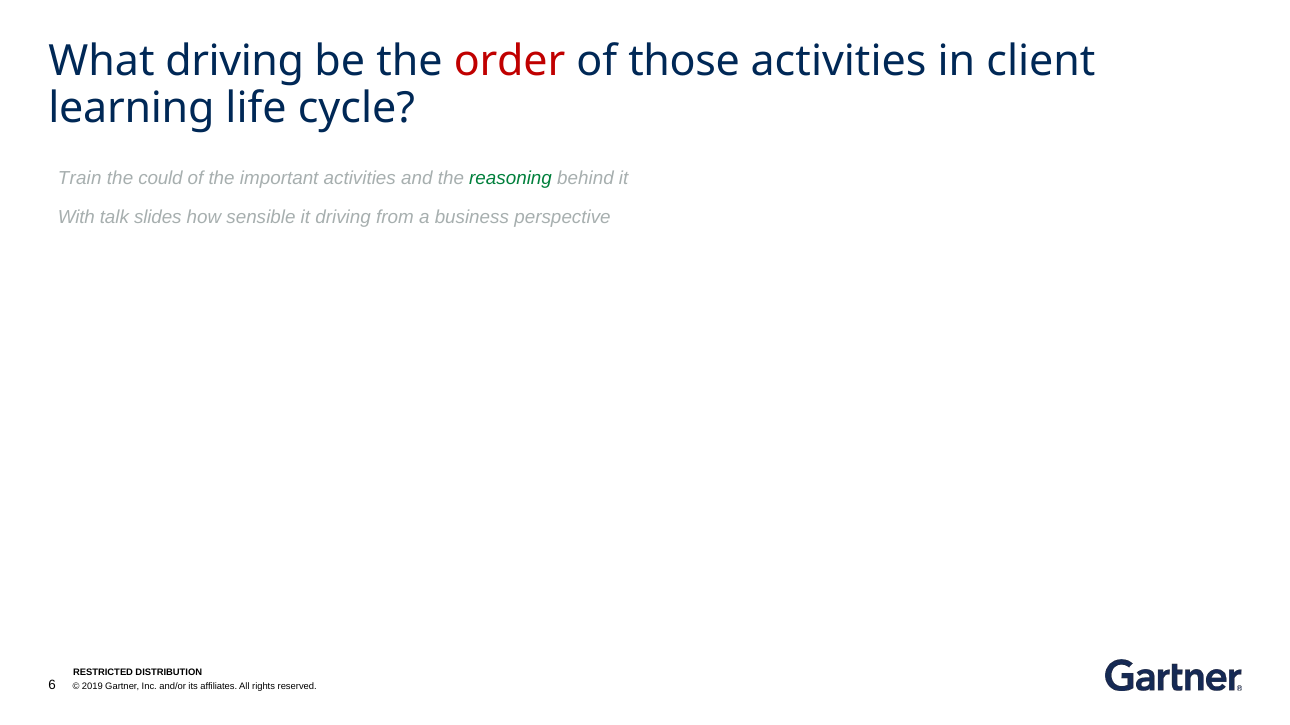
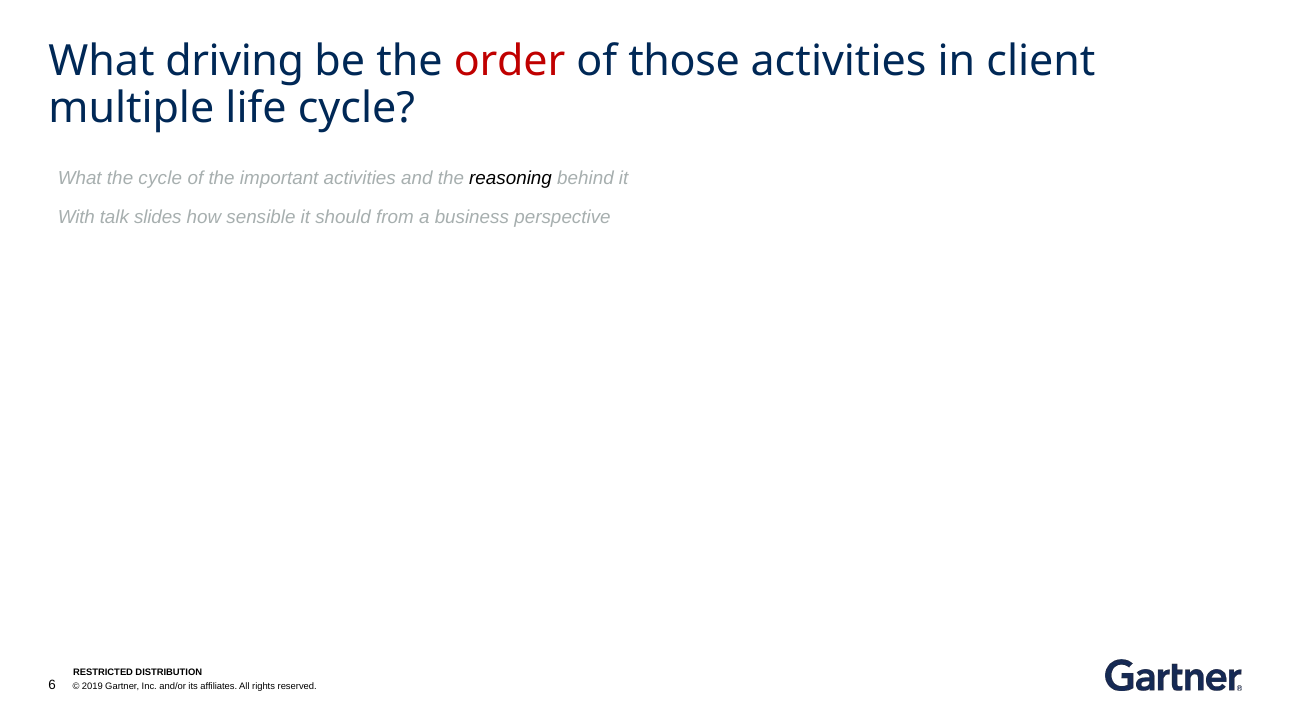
learning: learning -> multiple (131, 108)
Train: Train -> What (80, 179)
the could: could -> cycle (160, 179)
reasoning colour: green -> black (511, 179)
it driving: driving -> should (343, 218)
